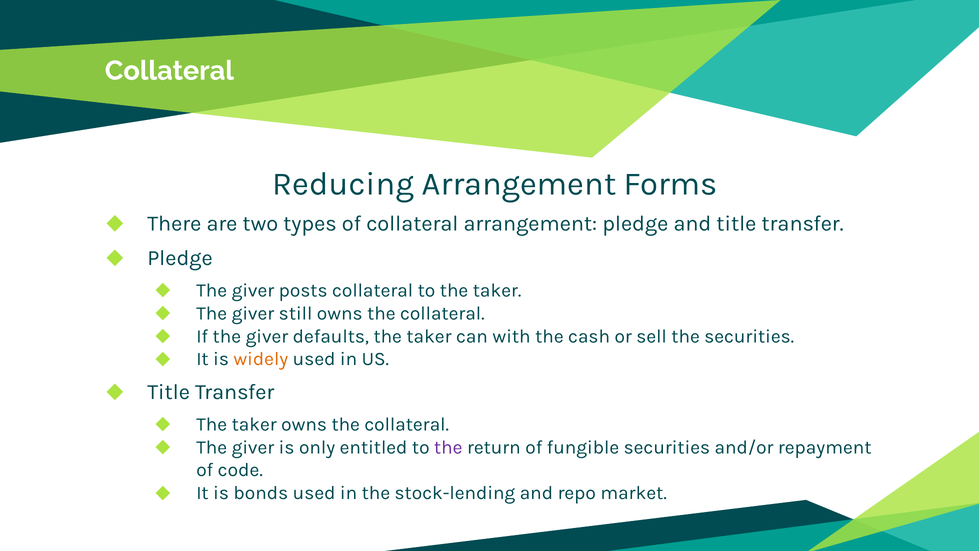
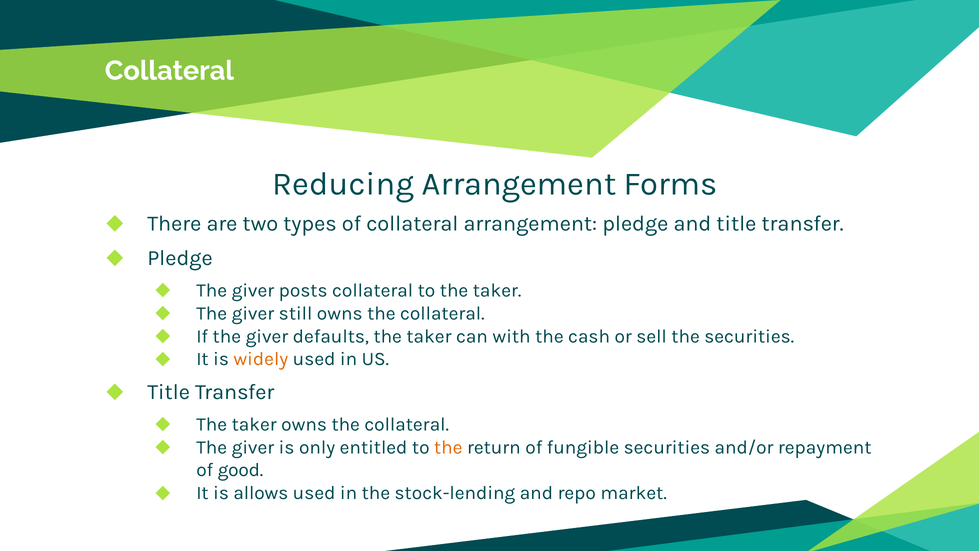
the colour: purple -> orange (448, 447)
code: code -> good (240, 470)
bonds: bonds -> allows (261, 493)
